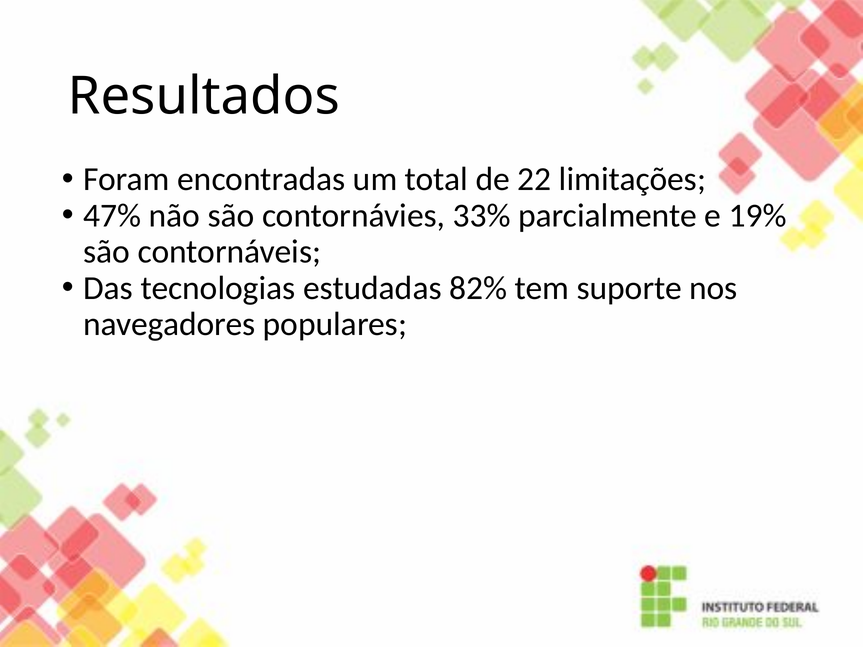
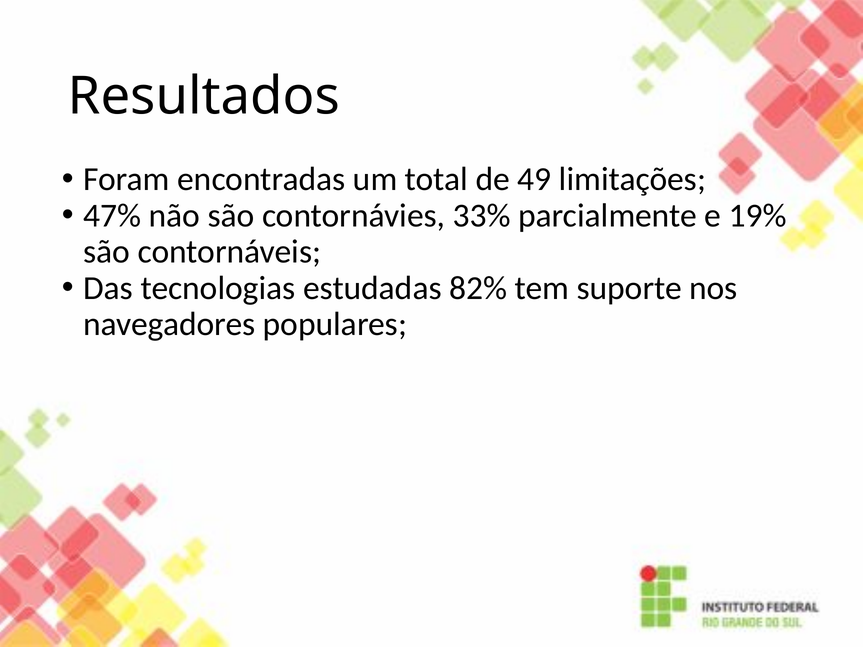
22: 22 -> 49 (534, 179)
